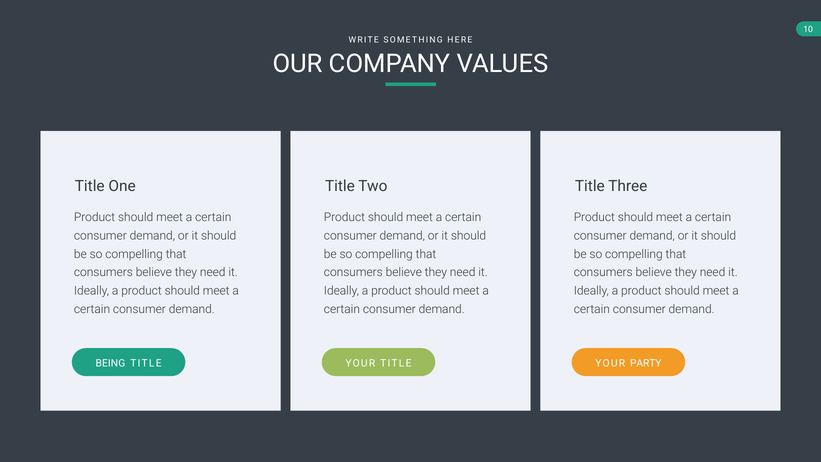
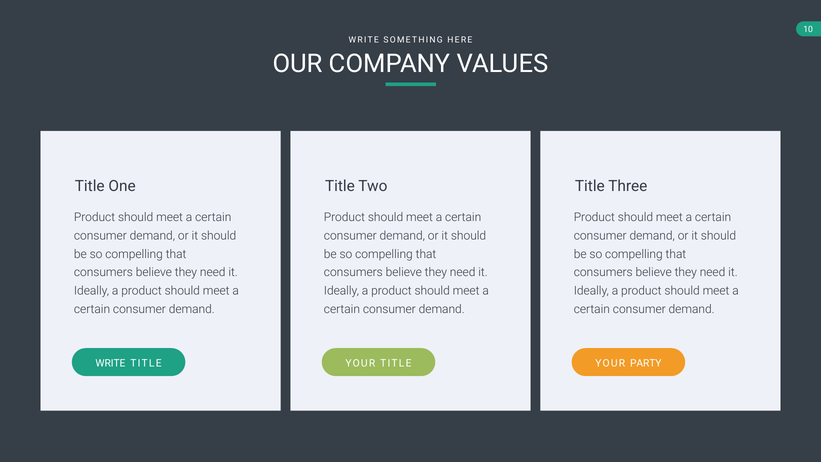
BEING: BEING -> WRITE (110, 363)
